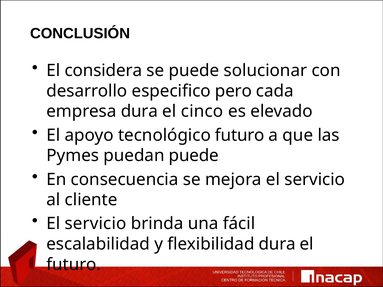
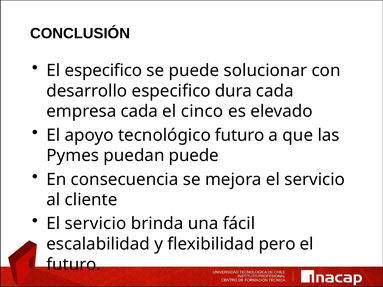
El considera: considera -> especifico (103, 71)
pero: pero -> dura (233, 91)
empresa dura: dura -> cada (139, 111)
flexibilidad dura: dura -> pero (277, 244)
